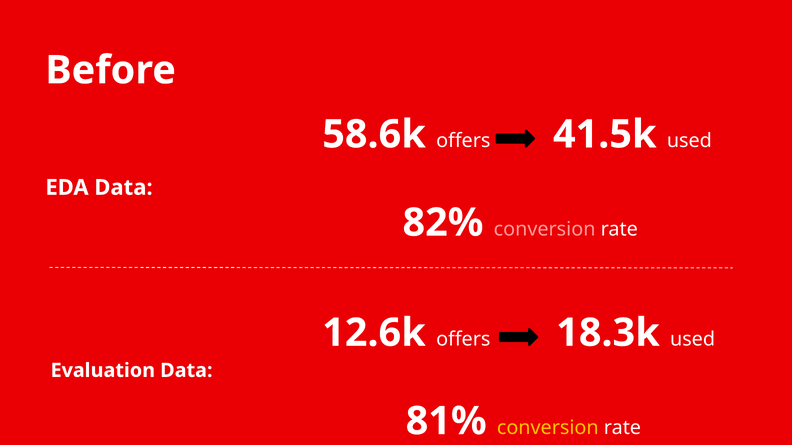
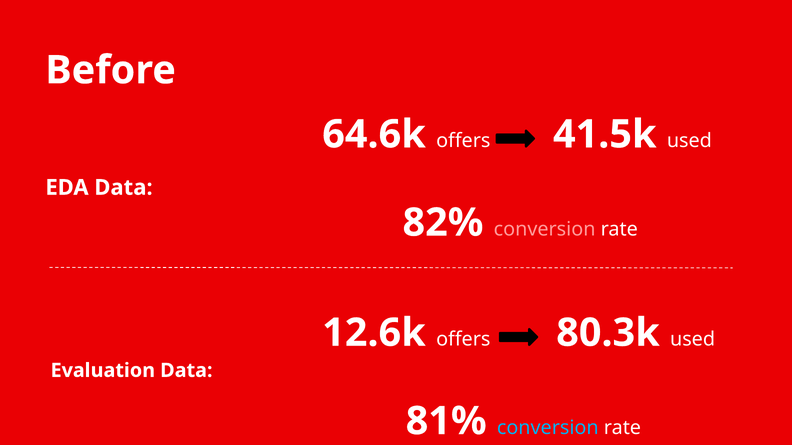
58.6k: 58.6k -> 64.6k (374, 135)
18.3k: 18.3k -> 80.3k (608, 333)
conversion colour: yellow -> light blue (548, 428)
